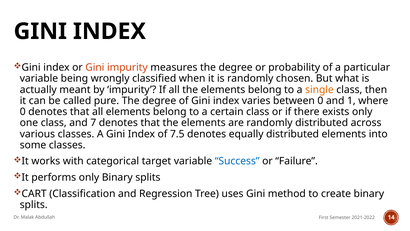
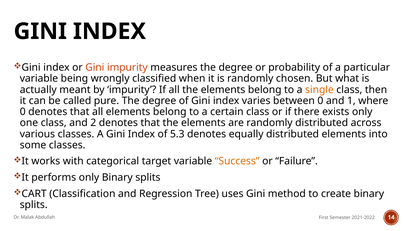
7: 7 -> 2 (93, 123)
7.5: 7.5 -> 5.3 (177, 134)
Success colour: blue -> orange (237, 161)
